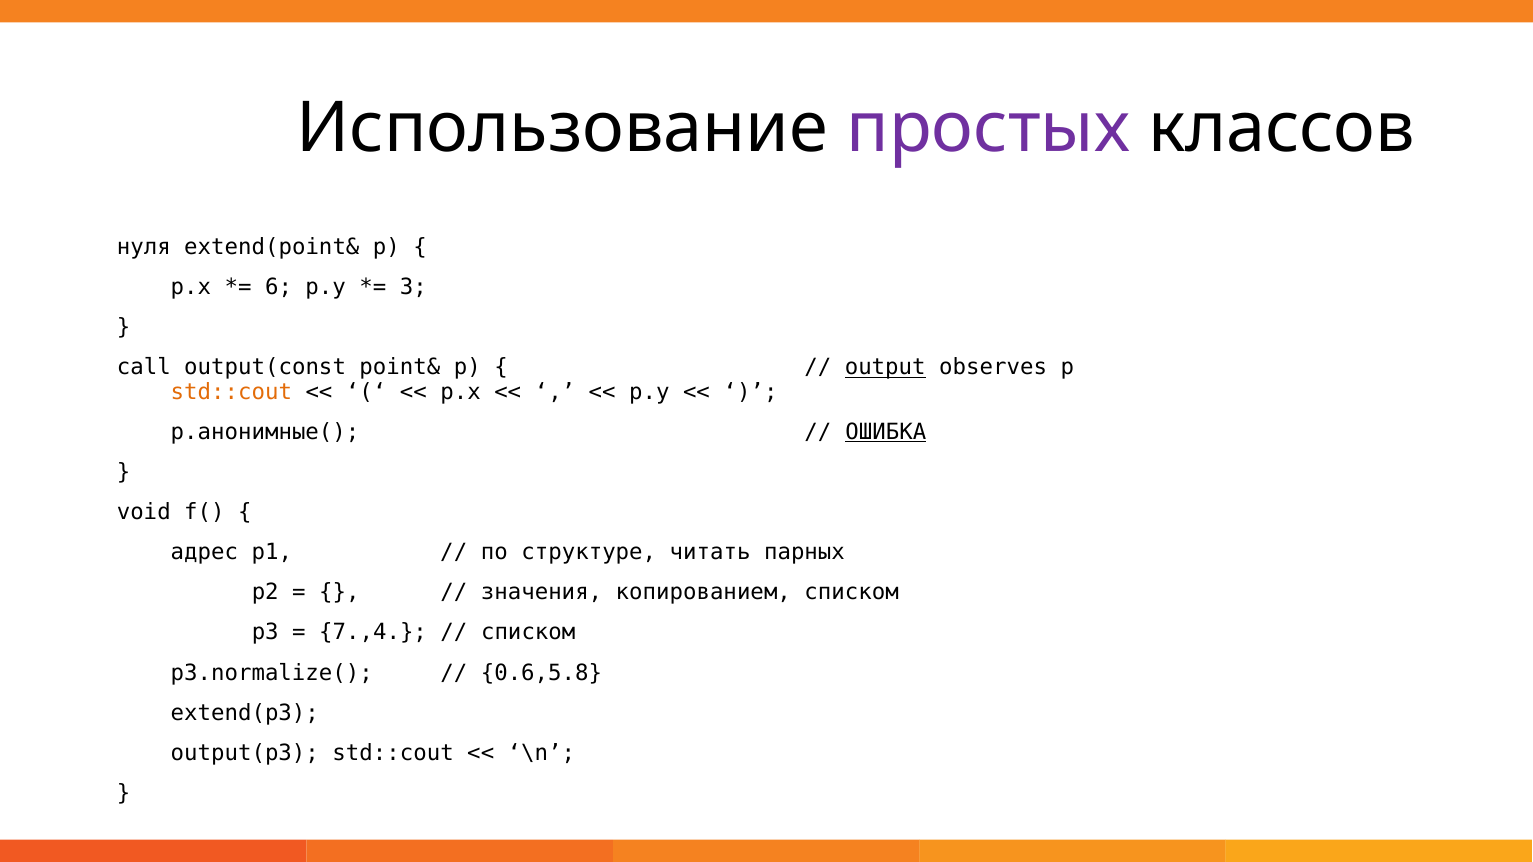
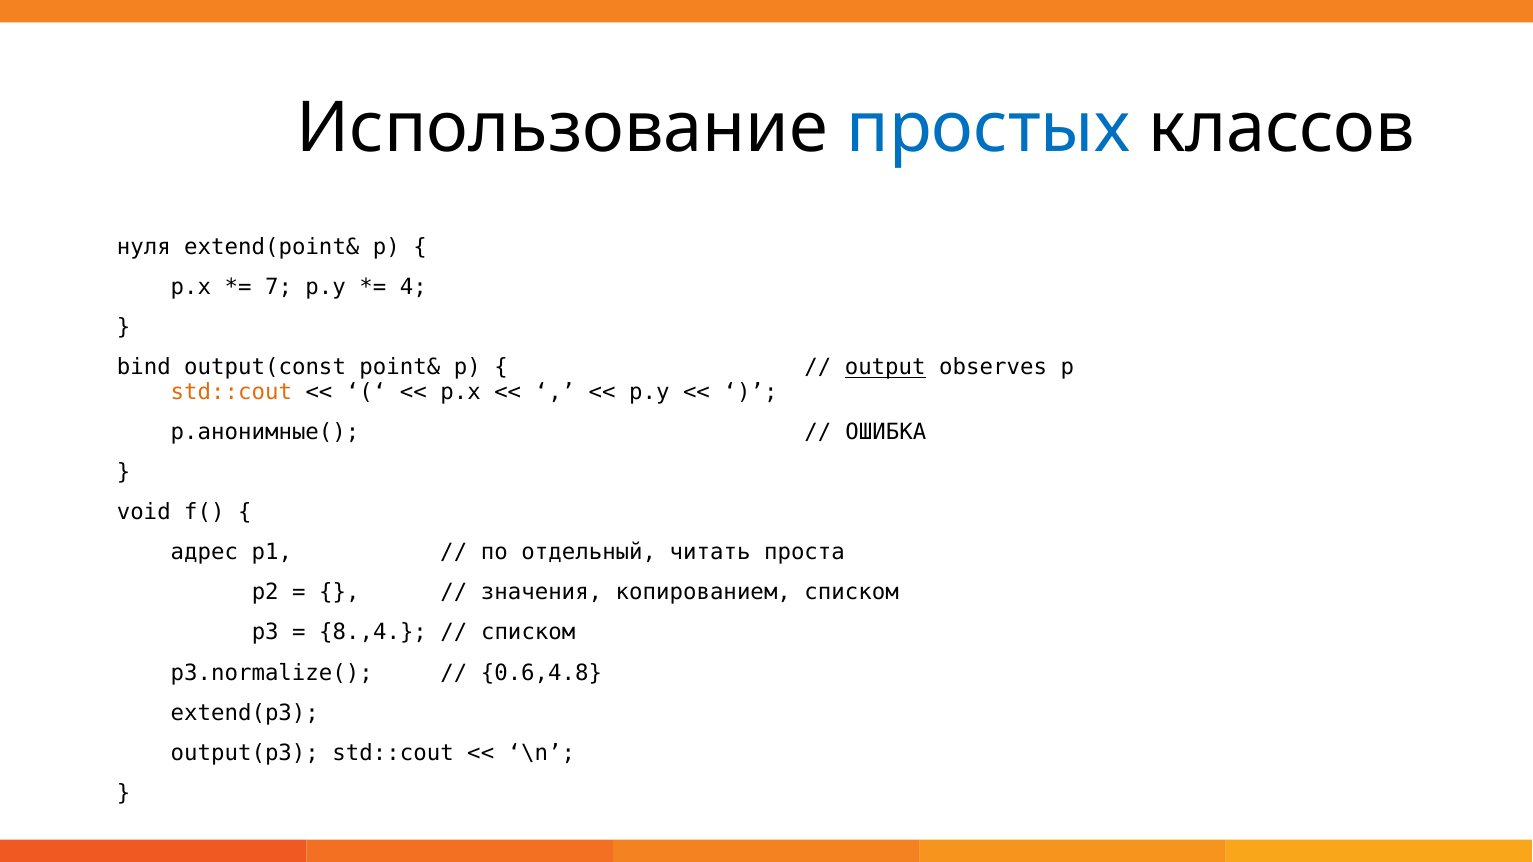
простых colour: purple -> blue (988, 129)
6: 6 -> 7 (279, 287)
3: 3 -> 4 (413, 287)
call: call -> bind (144, 368)
ОШИБКА underline: present -> none (886, 432)
структуре: структуре -> отдельный (589, 552)
парных: парных -> проста (804, 552)
7.,4: 7.,4 -> 8.,4 (373, 633)
0.6,5.8: 0.6,5.8 -> 0.6,4.8 (541, 673)
